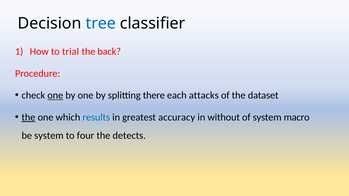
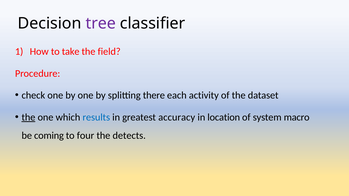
tree colour: blue -> purple (101, 23)
trial: trial -> take (71, 52)
back: back -> field (109, 52)
one underline: present -> none (55, 96)
attacks: attacks -> activity (204, 96)
without: without -> location (224, 117)
be system: system -> coming (49, 136)
